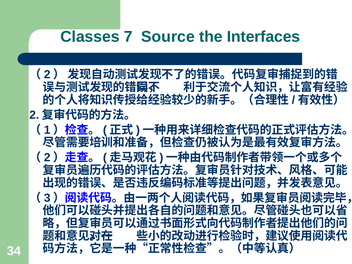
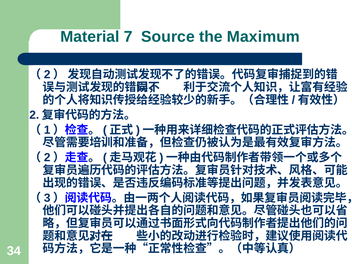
Classes: Classes -> Material (90, 37)
Interfaces: Interfaces -> Maximum (263, 37)
